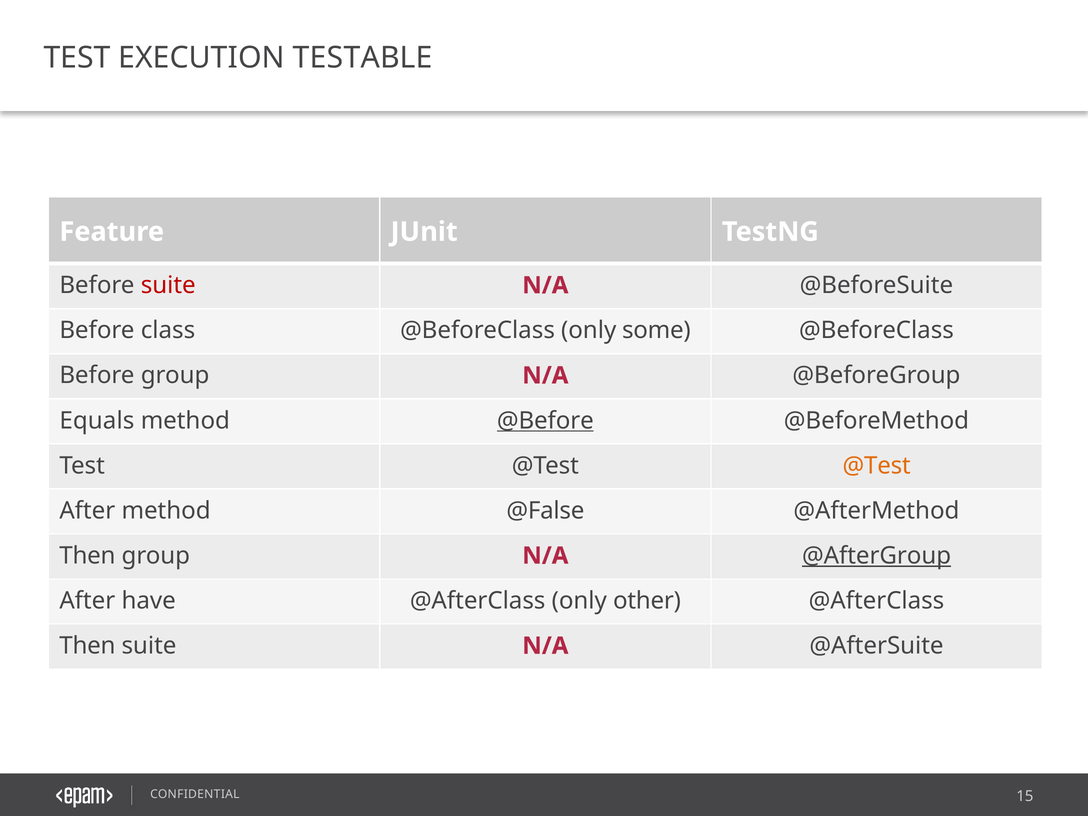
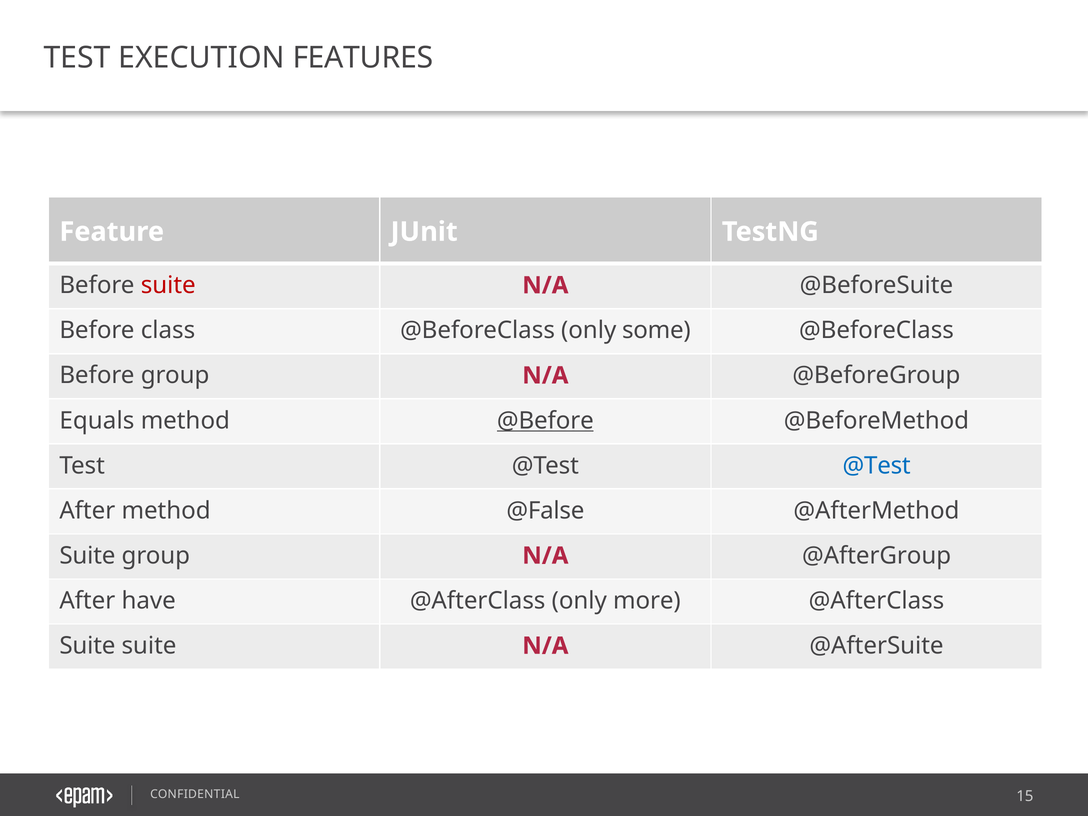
TESTABLE: TESTABLE -> FEATURES (363, 58)
@Test colour: orange -> blue (877, 466)
Then: Then -> Suite (87, 556)
@AfterGroup underline: present -> none (877, 556)
other: other -> more (647, 601)
Then: Then -> Suite (87, 646)
